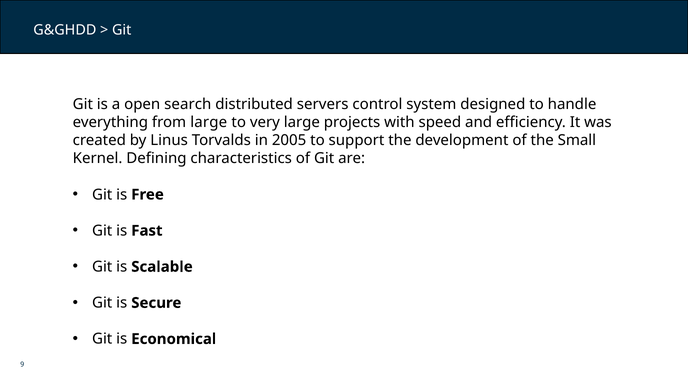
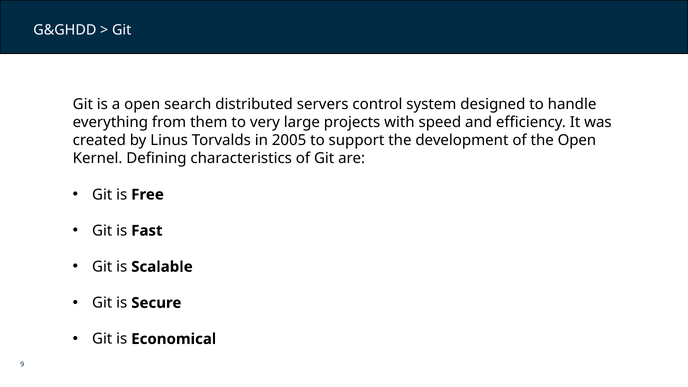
from large: large -> them (209, 122)
the Small: Small -> Open (577, 140)
